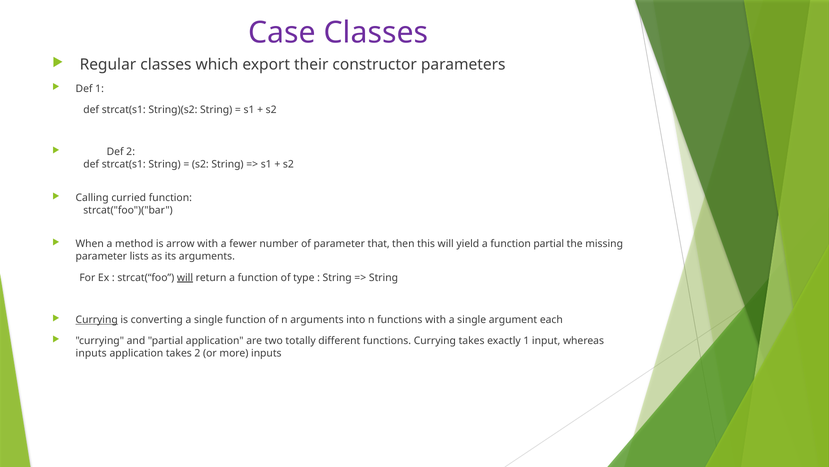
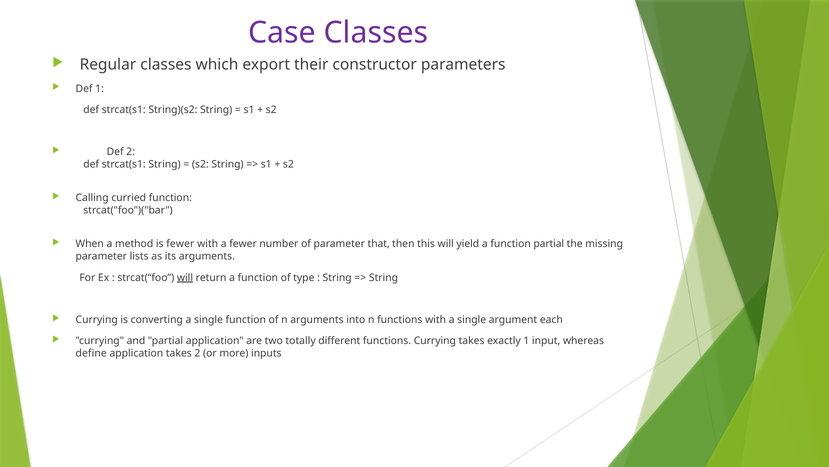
is arrow: arrow -> fewer (180, 244)
Currying underline: present -> none (97, 319)
inputs: inputs -> define (91, 353)
